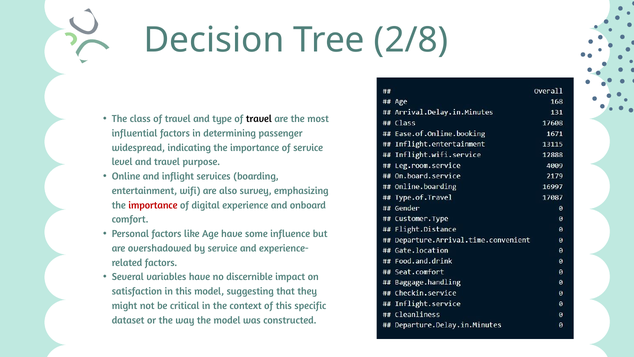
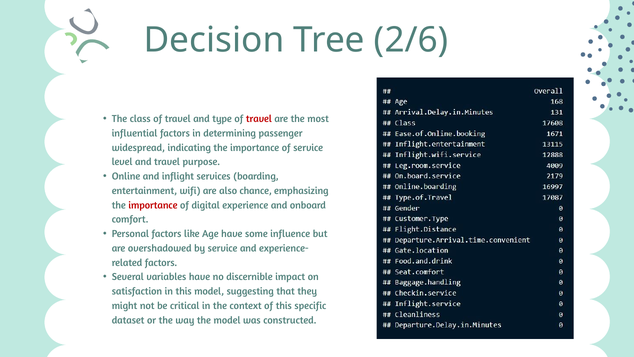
2/8: 2/8 -> 2/6 (411, 40)
travel colour: black -> red (259, 119)
survey: survey -> chance (256, 191)
